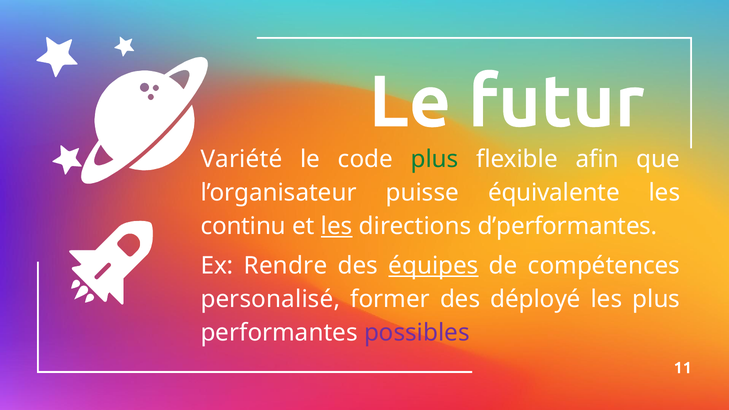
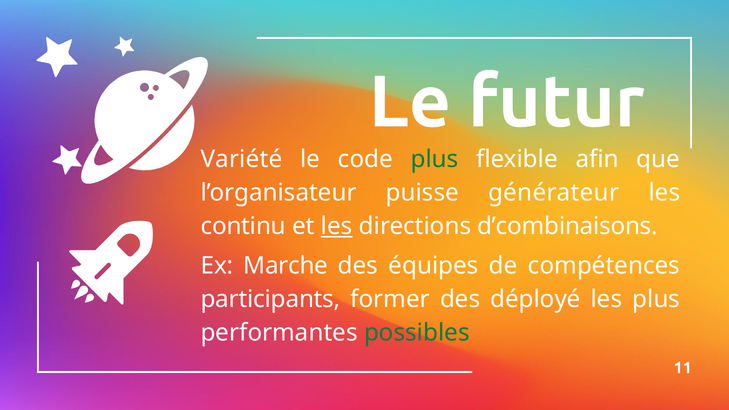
équivalente: équivalente -> générateur (554, 193)
d’performantes: d’performantes -> d’combinaisons (568, 226)
Rendre: Rendre -> Marche (286, 266)
équipes underline: present -> none (434, 266)
personalisé: personalisé -> participants (270, 300)
possibles colour: purple -> green (417, 333)
